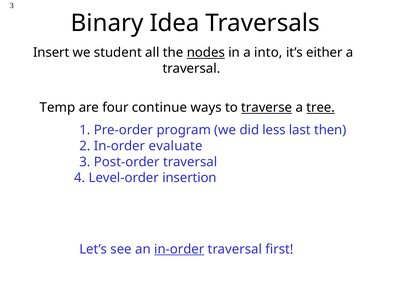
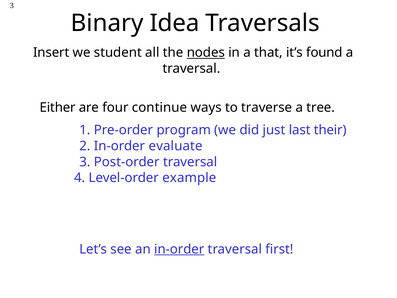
into: into -> that (268, 53)
either: either -> found (324, 53)
Temp: Temp -> Either (58, 108)
traverse underline: present -> none (267, 108)
tree underline: present -> none (321, 108)
less: less -> just (274, 130)
then: then -> their (330, 130)
insertion: insertion -> example (189, 178)
